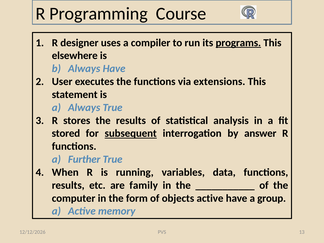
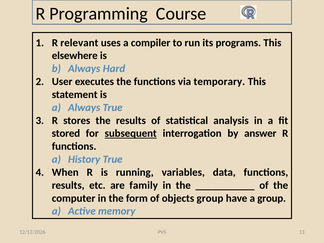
designer: designer -> relevant (79, 43)
programs underline: present -> none (238, 43)
Always Have: Have -> Hard (114, 69)
extensions: extensions -> temporary (219, 82)
Further: Further -> History (84, 159)
objects active: active -> group (210, 198)
